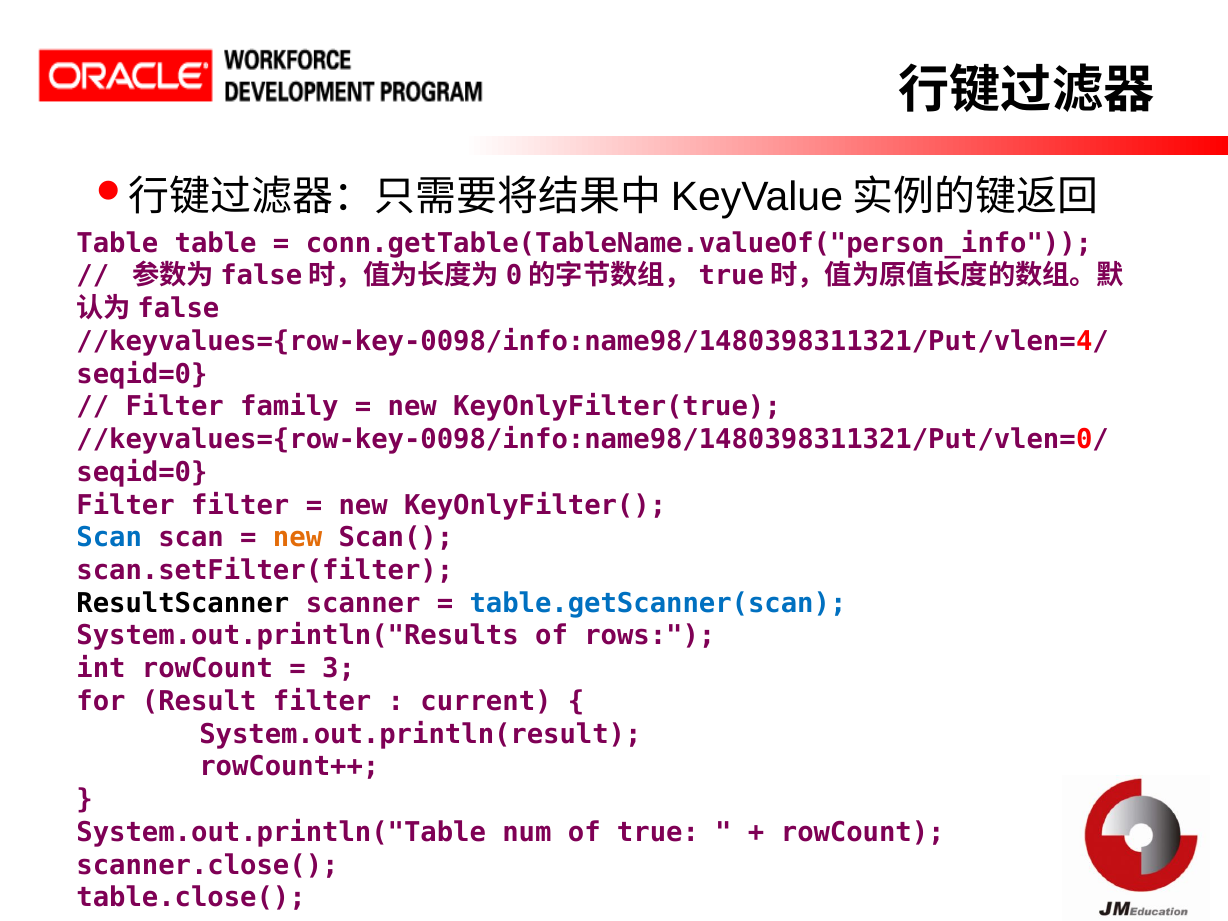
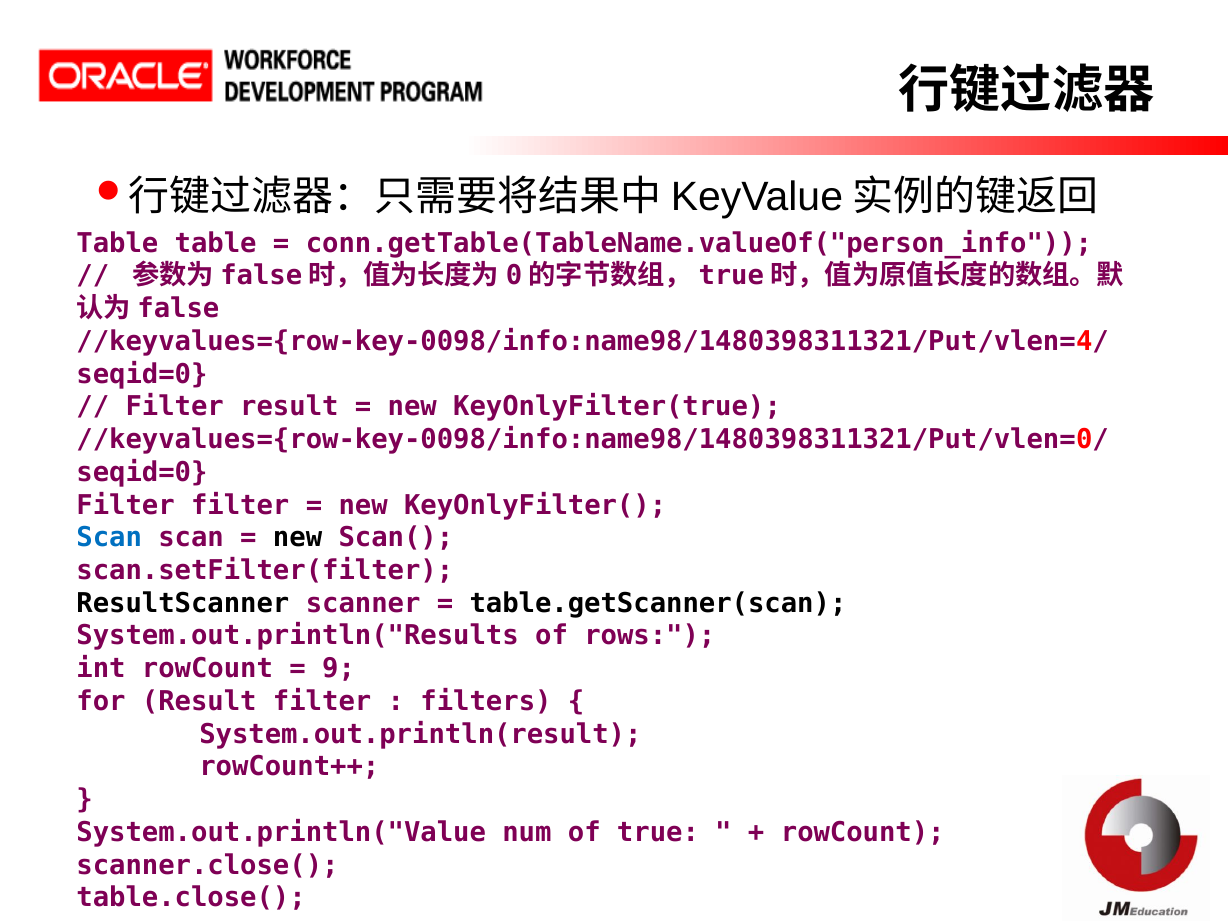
Filter family: family -> result (289, 407)
new colour: orange -> black (298, 538)
table.getScanner(scan colour: blue -> black (658, 603)
3: 3 -> 9 (339, 669)
current: current -> filters (486, 701)
System.out.println("Table: System.out.println("Table -> System.out.println("Value (281, 832)
